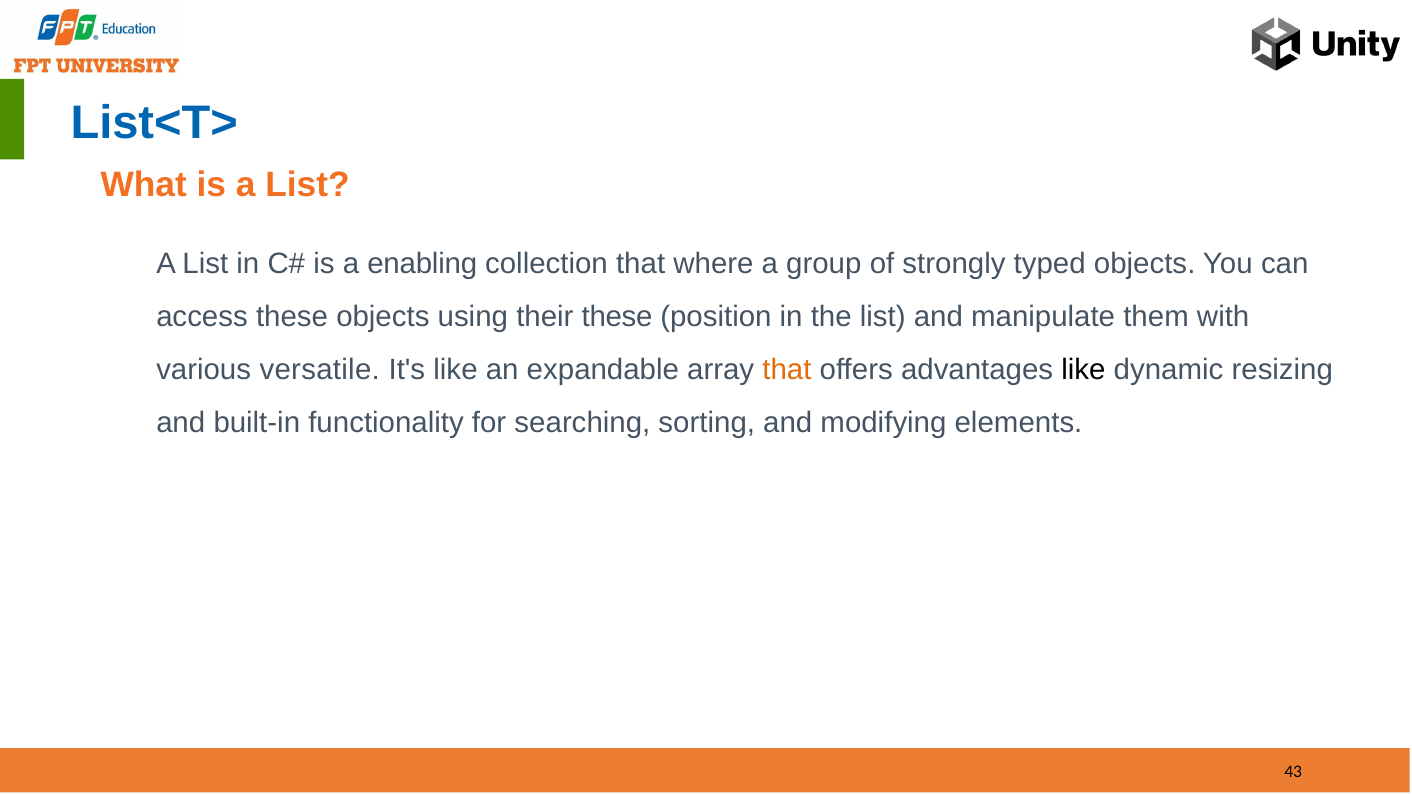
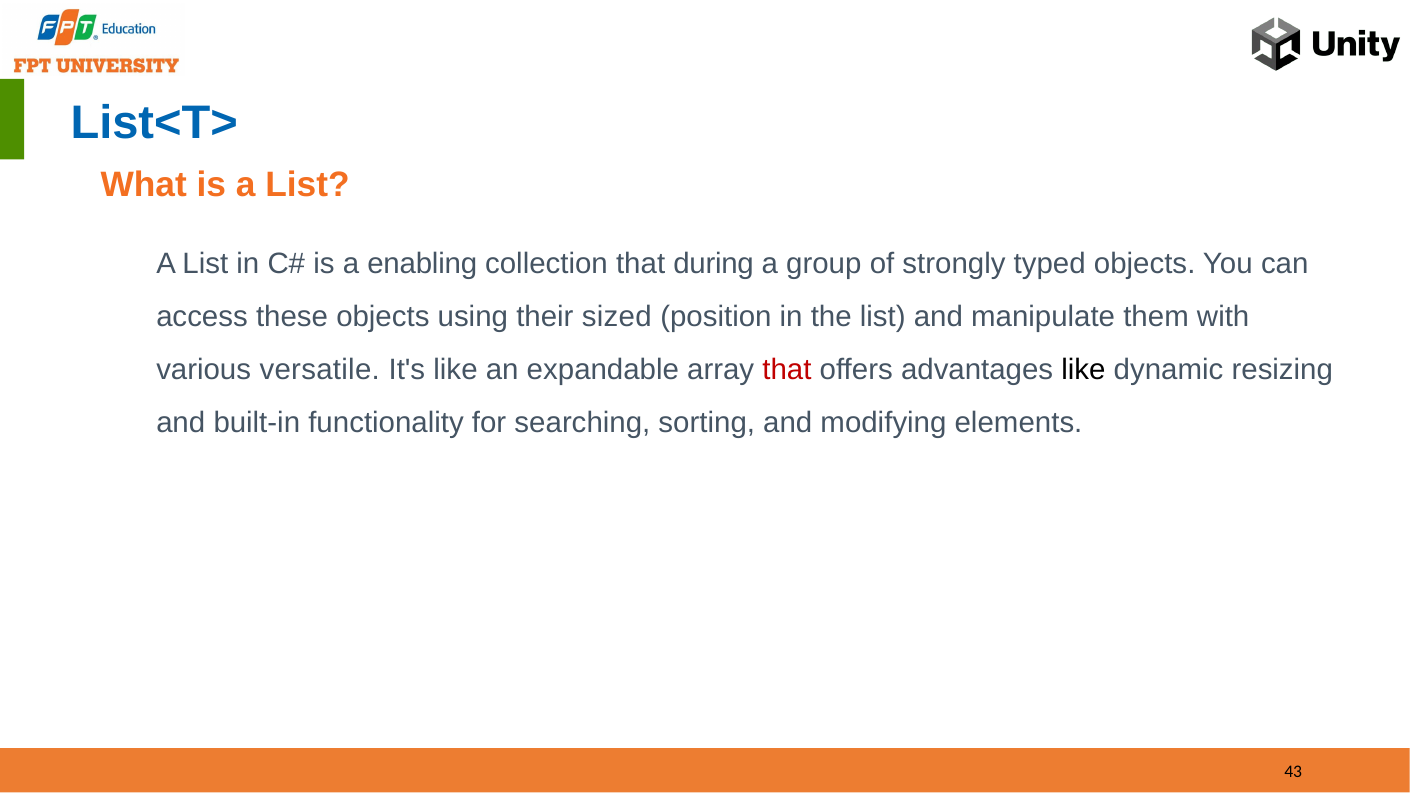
where: where -> during (714, 264)
their these: these -> sized (617, 317)
that colour: orange -> red (787, 370)
